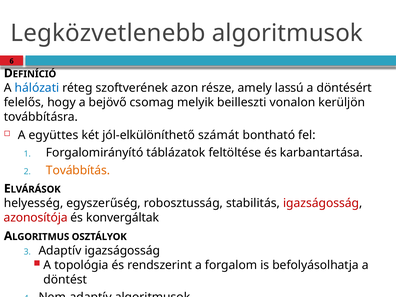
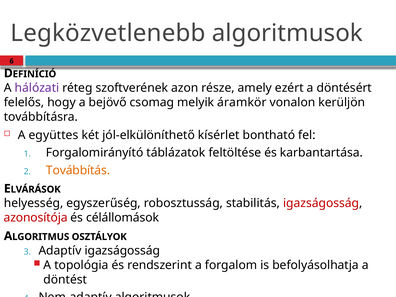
hálózati colour: blue -> purple (37, 88)
lassú: lassú -> ezért (289, 88)
beilleszti: beilleszti -> áramkör (242, 102)
számát: számát -> kísérlet (219, 135)
konvergáltak: konvergáltak -> célállomások (123, 218)
